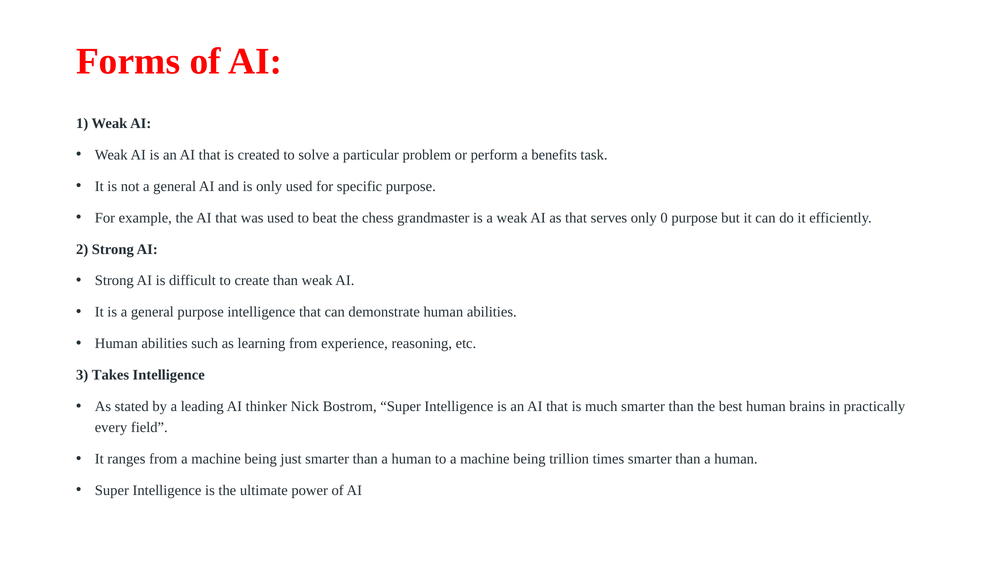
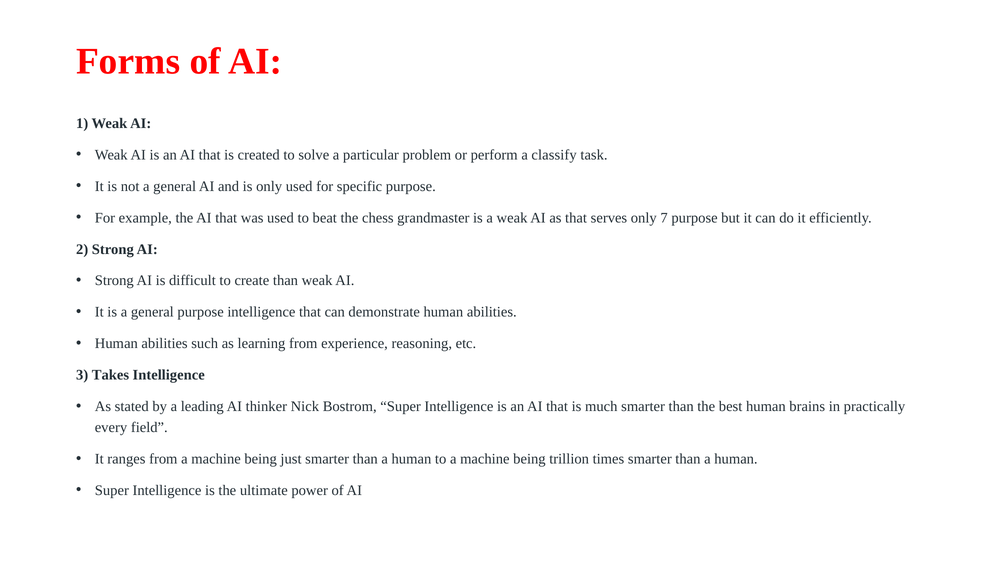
benefits: benefits -> classify (554, 155)
0: 0 -> 7 (664, 218)
